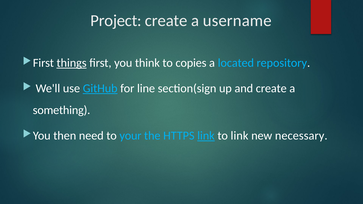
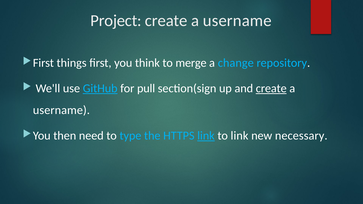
things underline: present -> none (72, 63)
copies: copies -> merge (191, 63)
located: located -> change (236, 63)
line: line -> pull (146, 88)
create underline: none -> present (271, 88)
something: something -> username (61, 110)
your: your -> type (130, 136)
